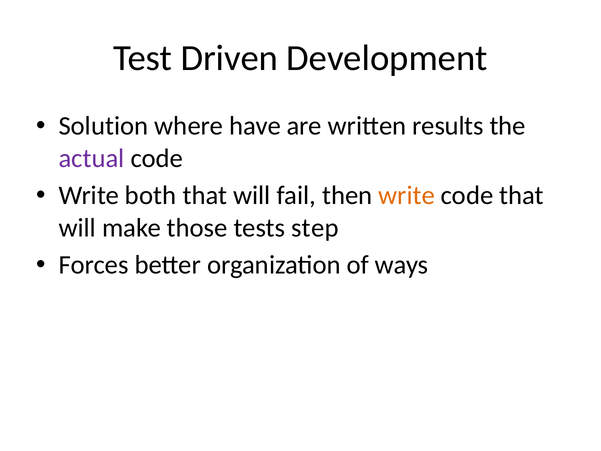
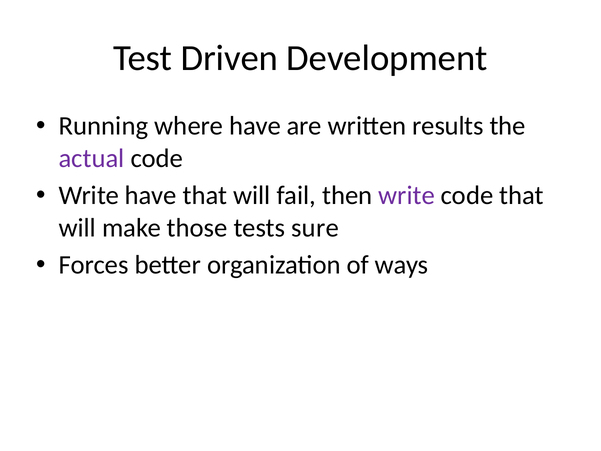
Solution: Solution -> Running (103, 126)
Write both: both -> have (151, 196)
write colour: orange -> purple (407, 196)
step: step -> sure (315, 228)
